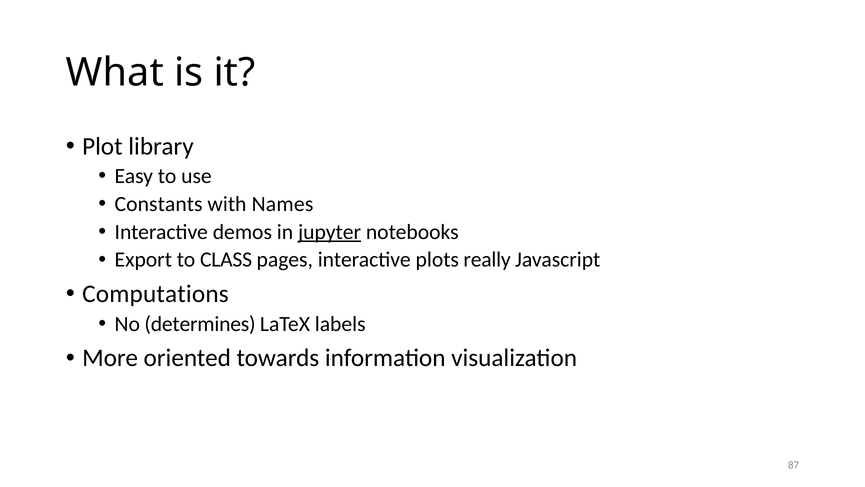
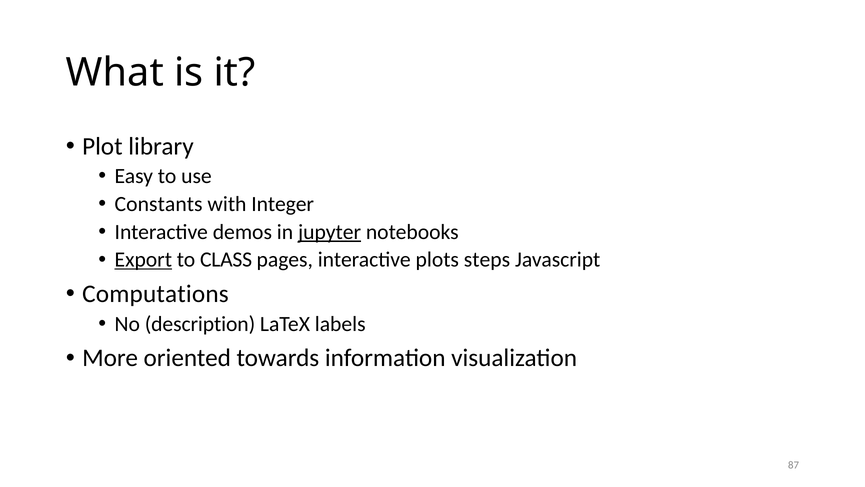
Names: Names -> Integer (283, 204)
Export underline: none -> present (143, 260)
really: really -> steps (487, 260)
determines: determines -> description (200, 324)
